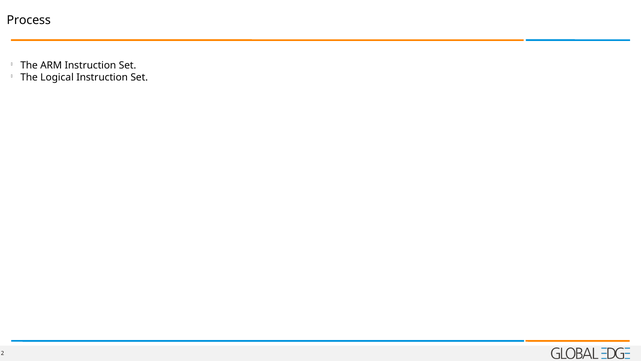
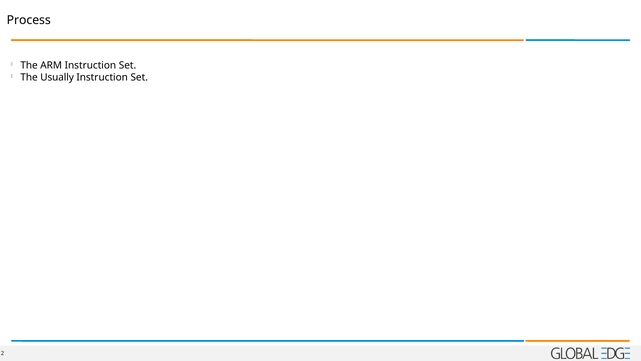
Logical: Logical -> Usually (57, 77)
